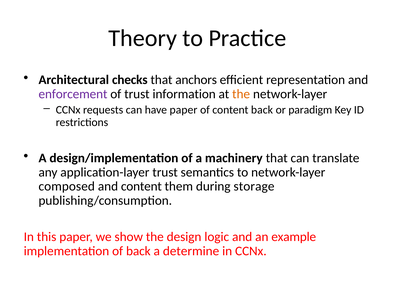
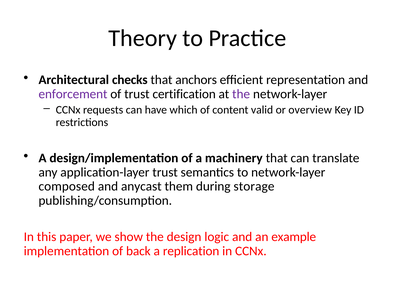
information: information -> certification (184, 94)
the colour: orange -> purple (241, 94)
have paper: paper -> which (184, 110)
content back: back -> valid (262, 110)
paradigm: paradigm -> overview (310, 110)
and content: content -> anycast (141, 187)
determine: determine -> replication (191, 251)
